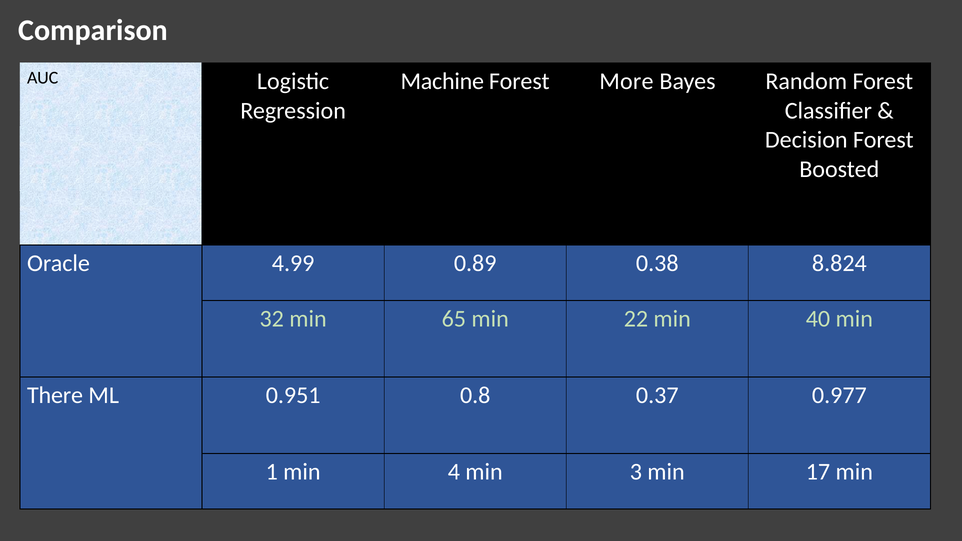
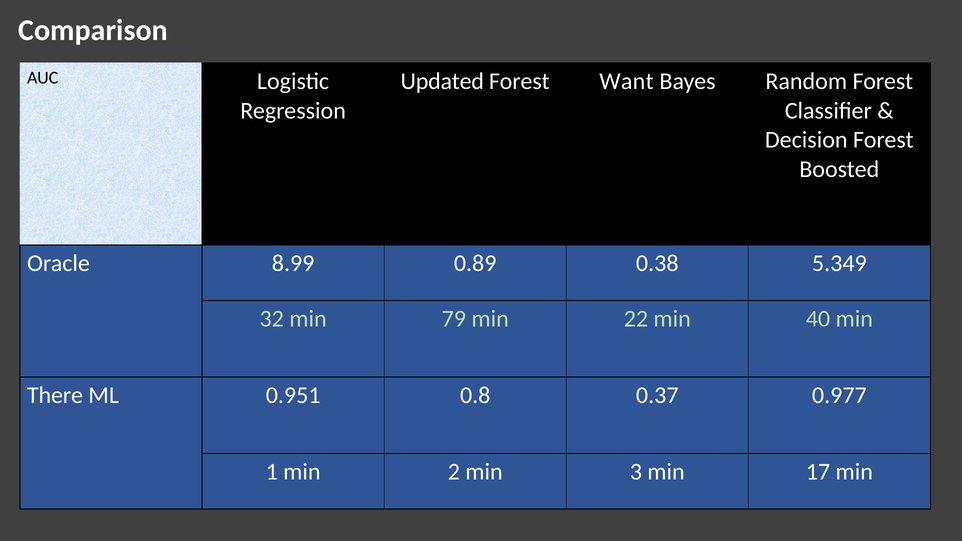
Machine: Machine -> Updated (442, 81)
More: More -> Want (626, 81)
4.99: 4.99 -> 8.99 (293, 263)
8.824: 8.824 -> 5.349 (839, 263)
65: 65 -> 79 (454, 319)
4: 4 -> 2 (454, 472)
